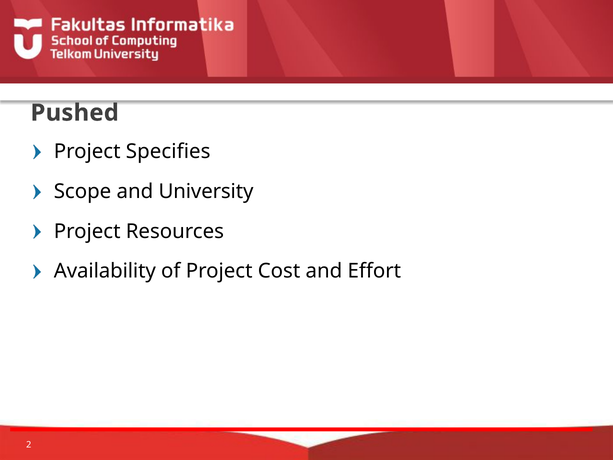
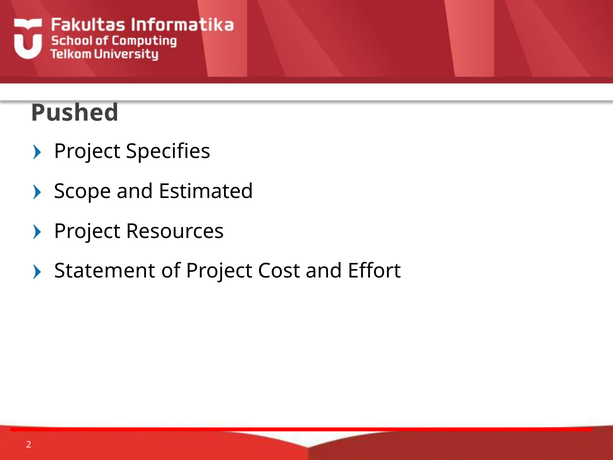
University: University -> Estimated (206, 191)
Availability: Availability -> Statement (105, 271)
